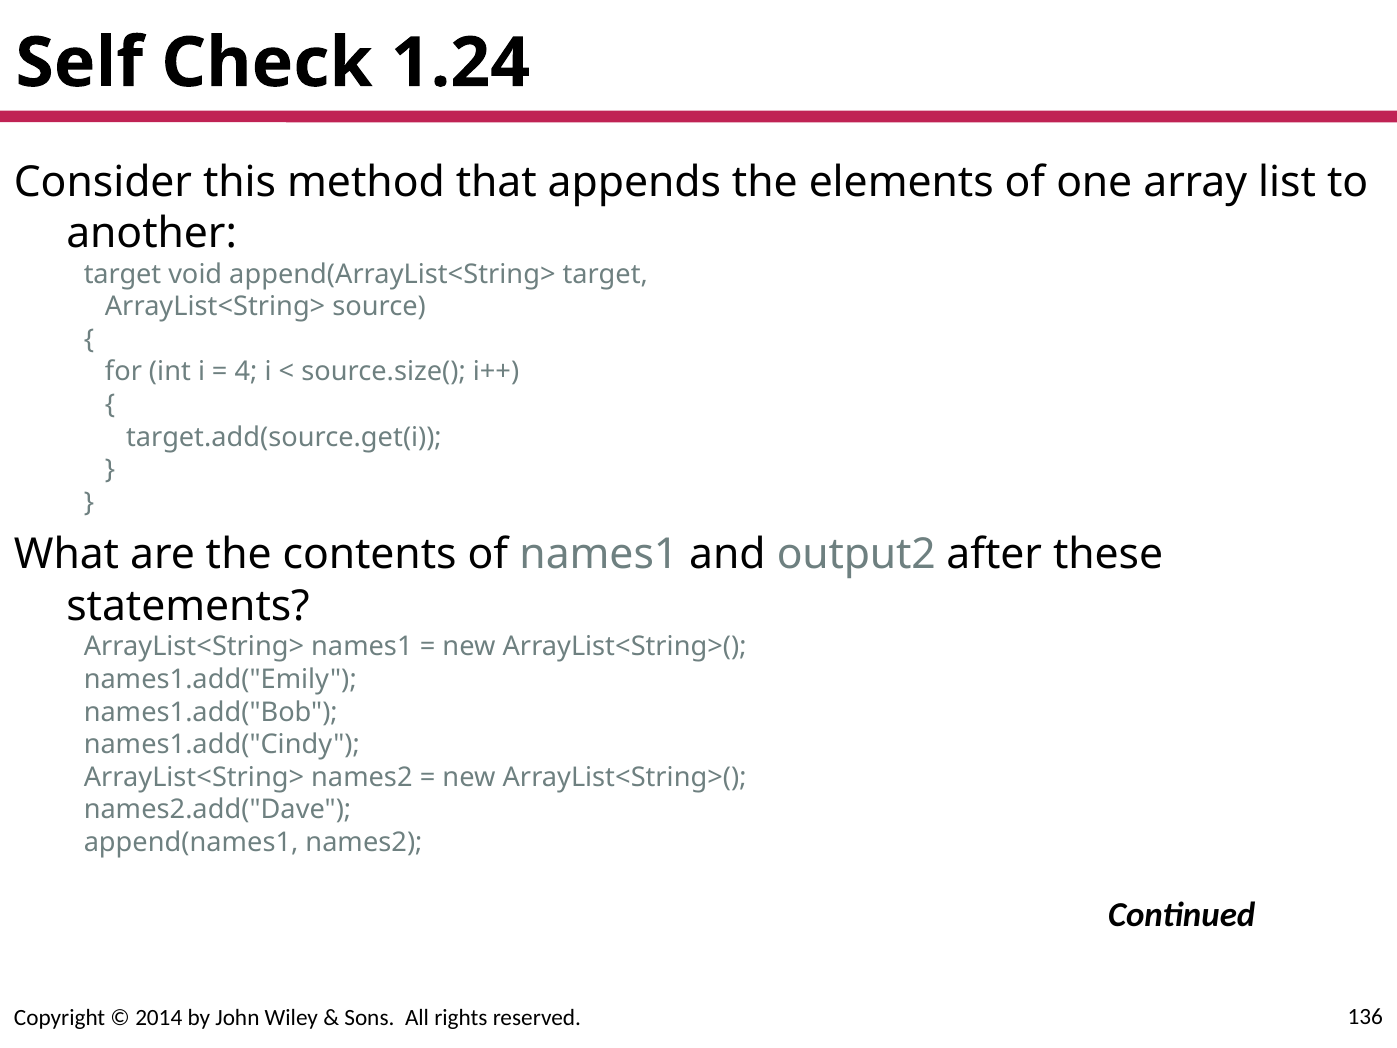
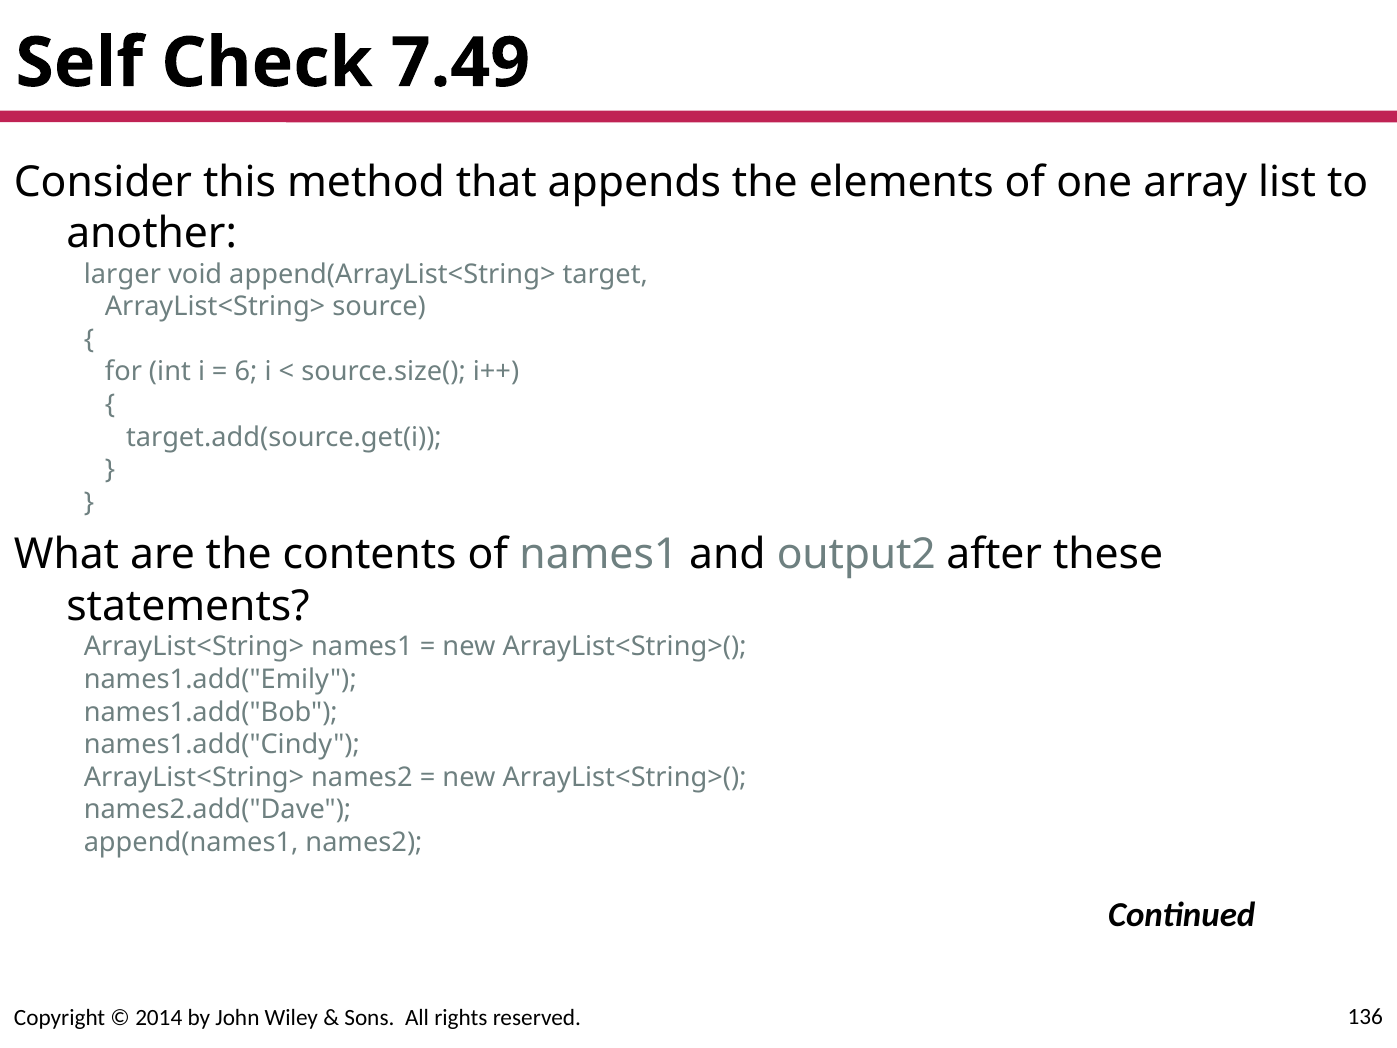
1.24: 1.24 -> 7.49 (460, 63)
target: target -> larger (122, 274)
4: 4 -> 6 (246, 372)
